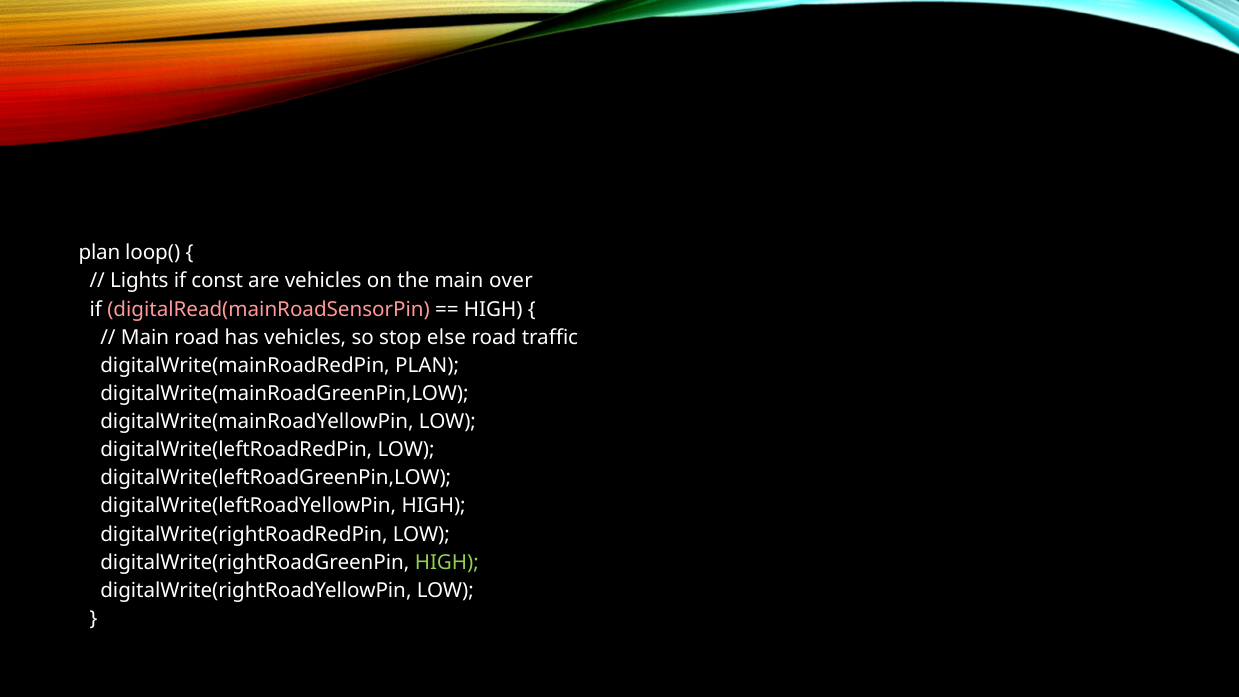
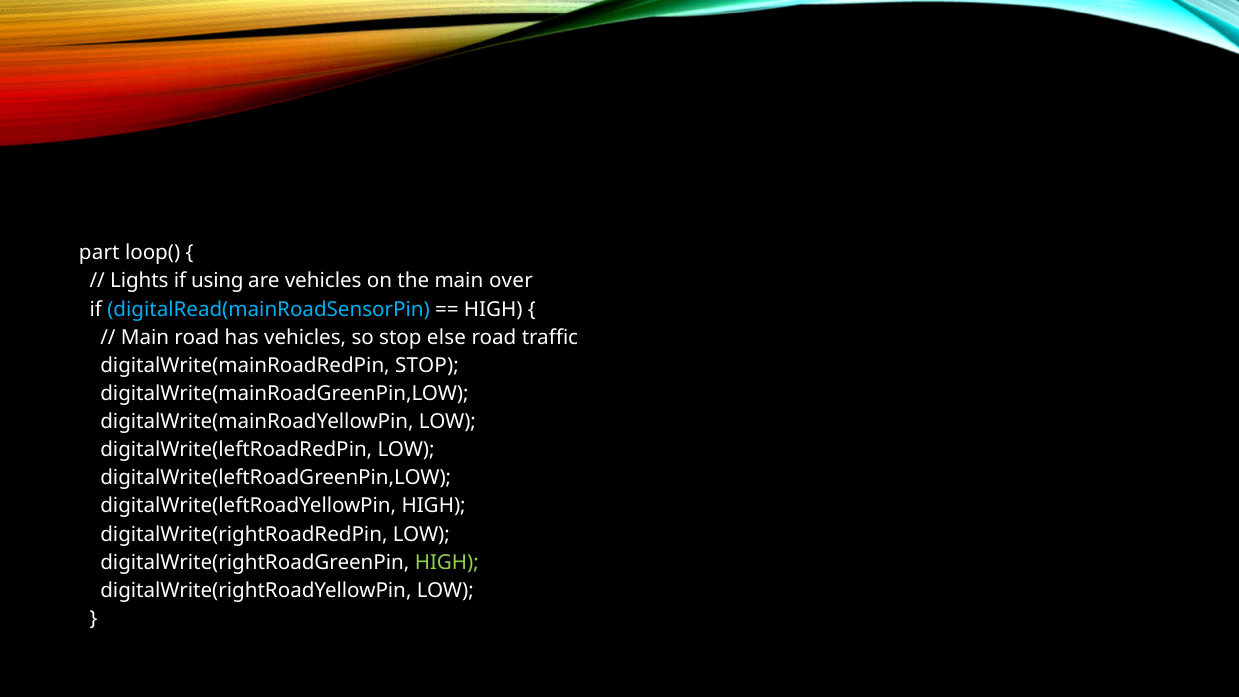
plan: plan -> part (99, 253)
const: const -> using (217, 281)
digitalRead(mainRoadSensorPin colour: pink -> light blue (269, 309)
digitalWrite(mainRoadRedPin PLAN: PLAN -> STOP (427, 365)
